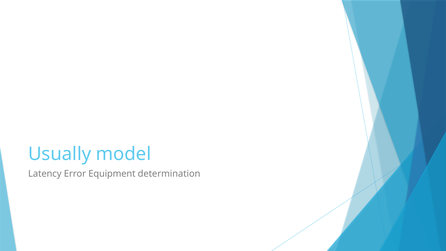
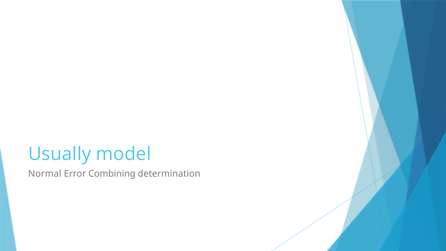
Latency: Latency -> Normal (45, 174)
Equipment: Equipment -> Combining (112, 174)
